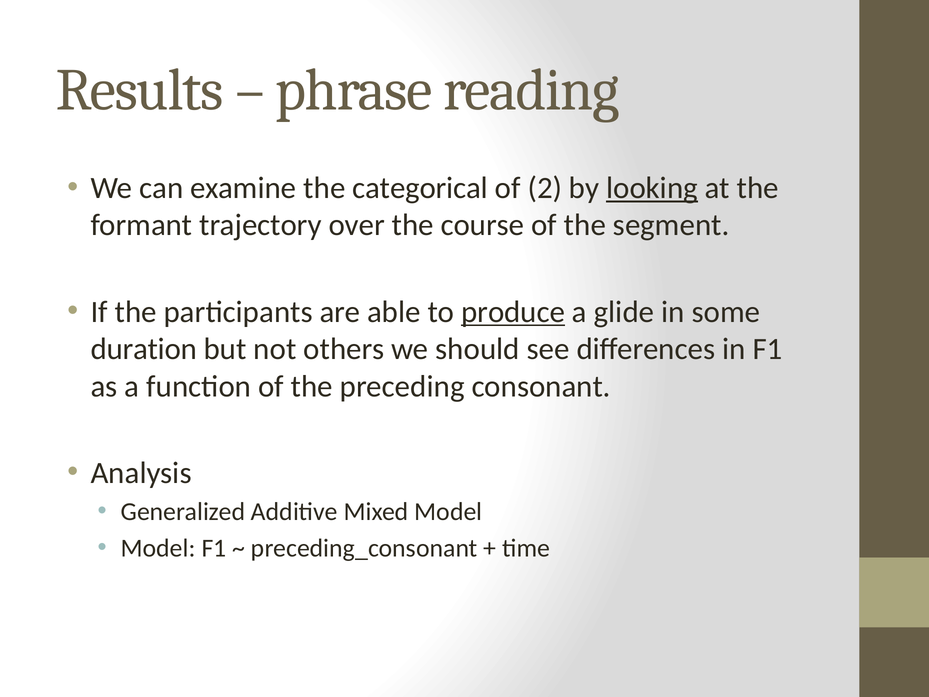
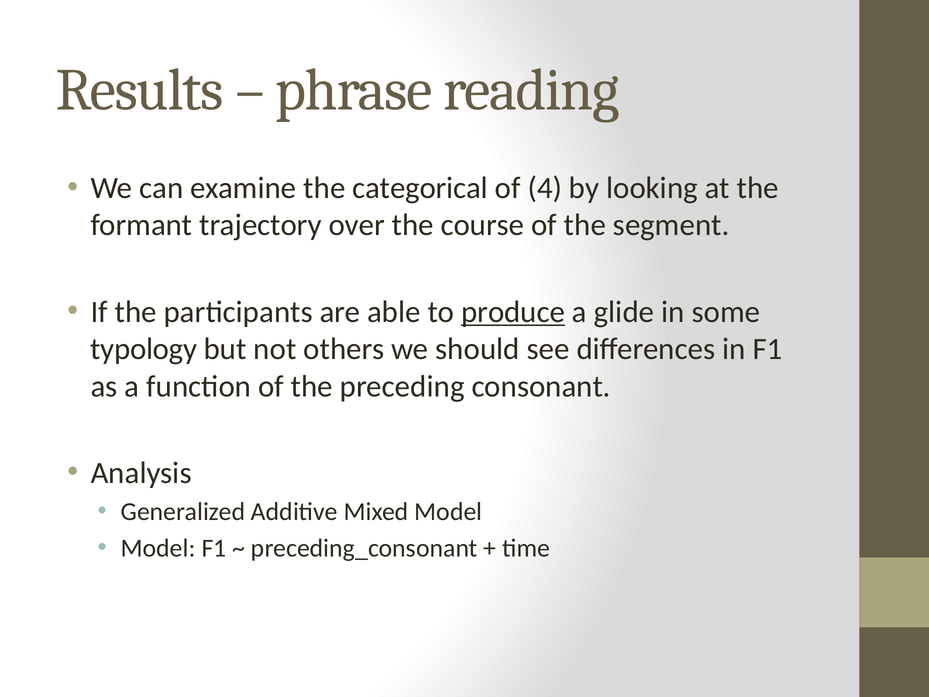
2: 2 -> 4 (545, 188)
looking underline: present -> none (652, 188)
duration: duration -> typology (144, 349)
